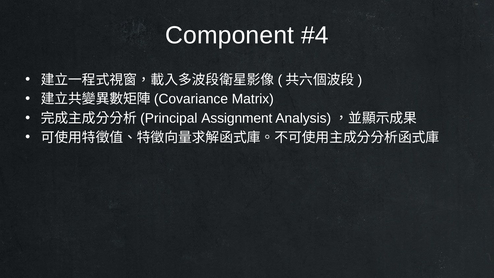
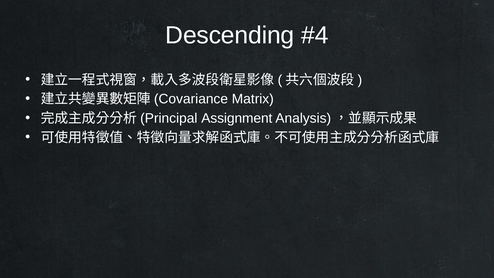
Component: Component -> Descending (230, 35)
